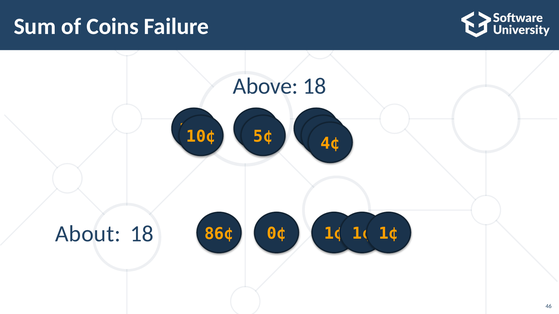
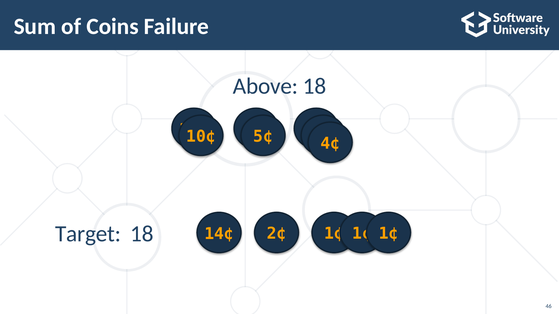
About: About -> Target (88, 234)
86¢: 86¢ -> 14¢ (219, 234)
0¢: 0¢ -> 2¢ (277, 234)
